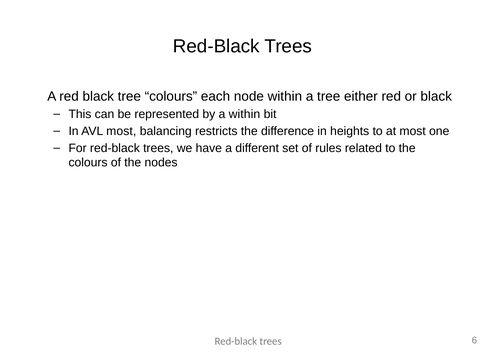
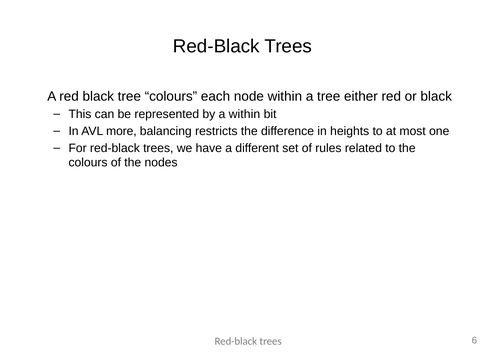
AVL most: most -> more (121, 131)
